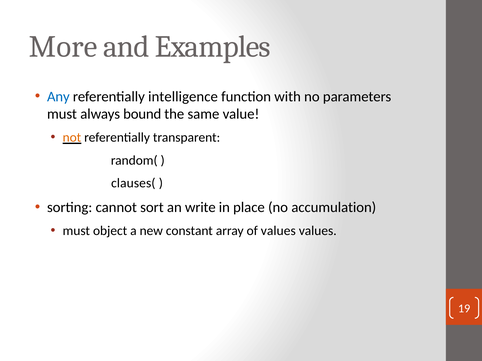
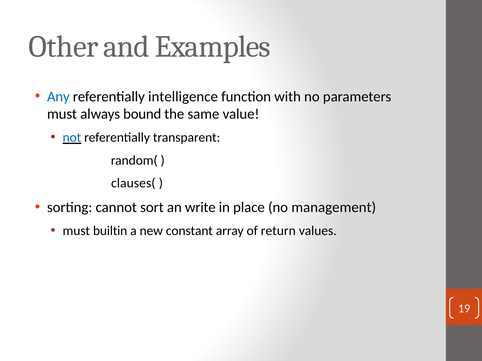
More: More -> Other (63, 47)
not colour: orange -> blue (72, 138)
accumulation: accumulation -> management (334, 208)
object: object -> builtin (110, 231)
of values: values -> return (278, 231)
